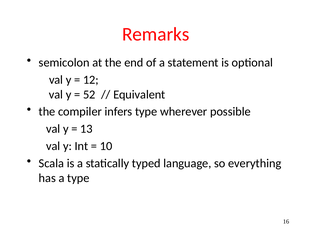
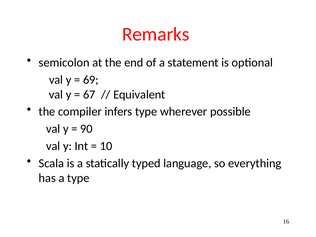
12: 12 -> 69 (91, 80)
52: 52 -> 67 (89, 94)
13: 13 -> 90 (86, 129)
